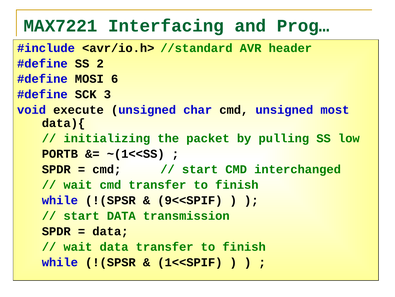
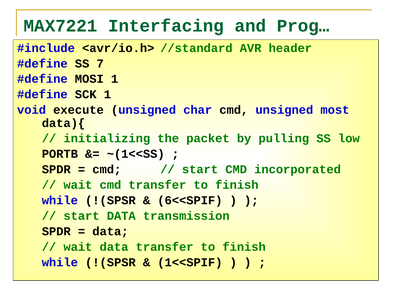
2: 2 -> 7 (100, 63)
MOSI 6: 6 -> 1 (115, 79)
SCK 3: 3 -> 1 (107, 94)
interchanged: interchanged -> incorporated (298, 169)
9<<SPIF: 9<<SPIF -> 6<<SPIF (190, 200)
